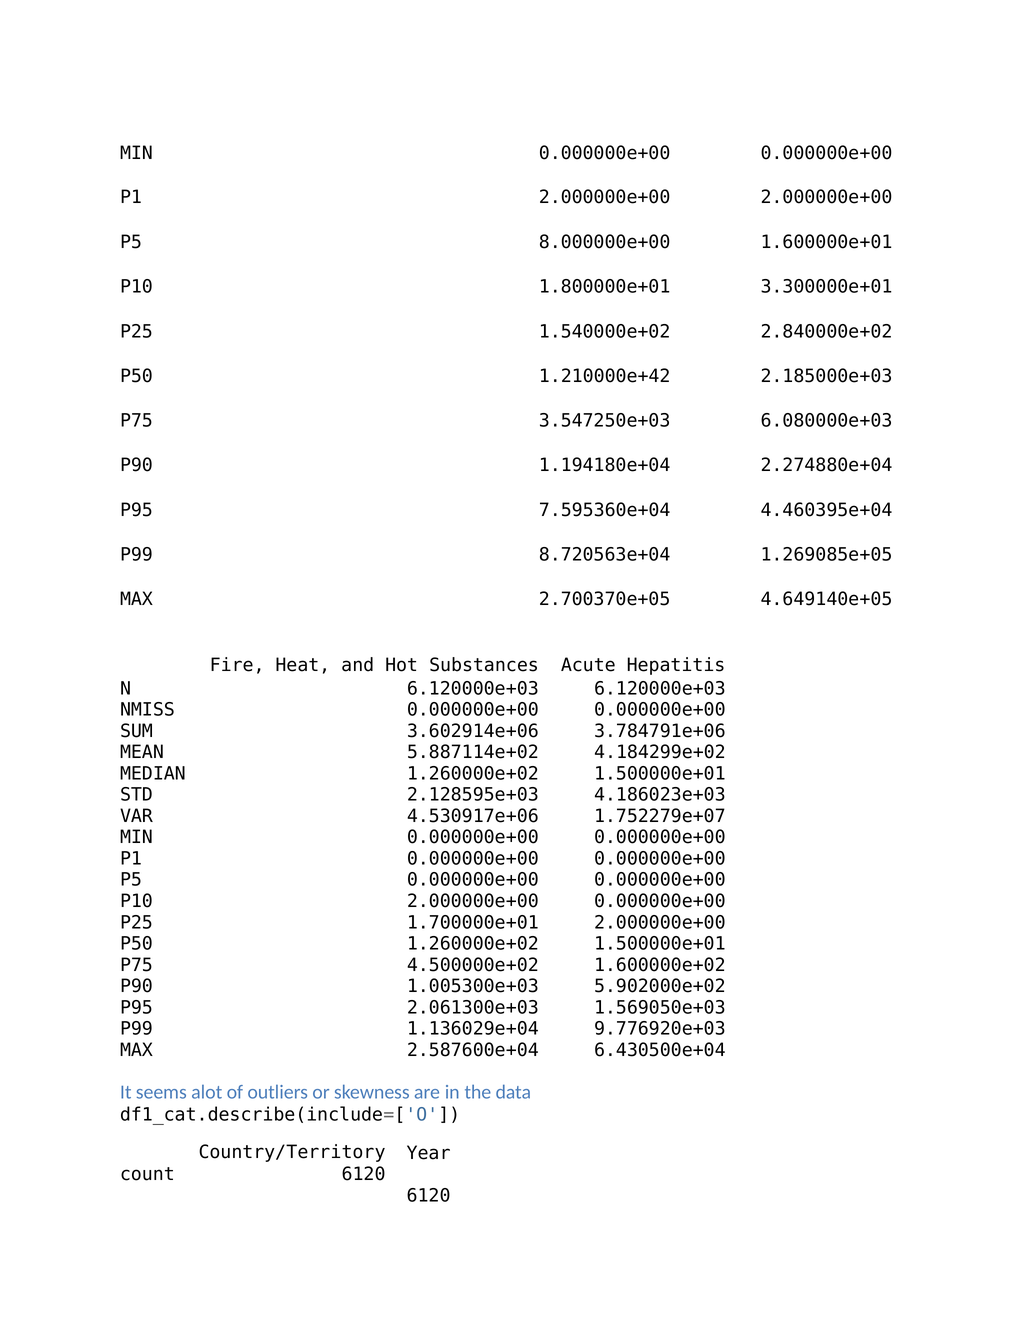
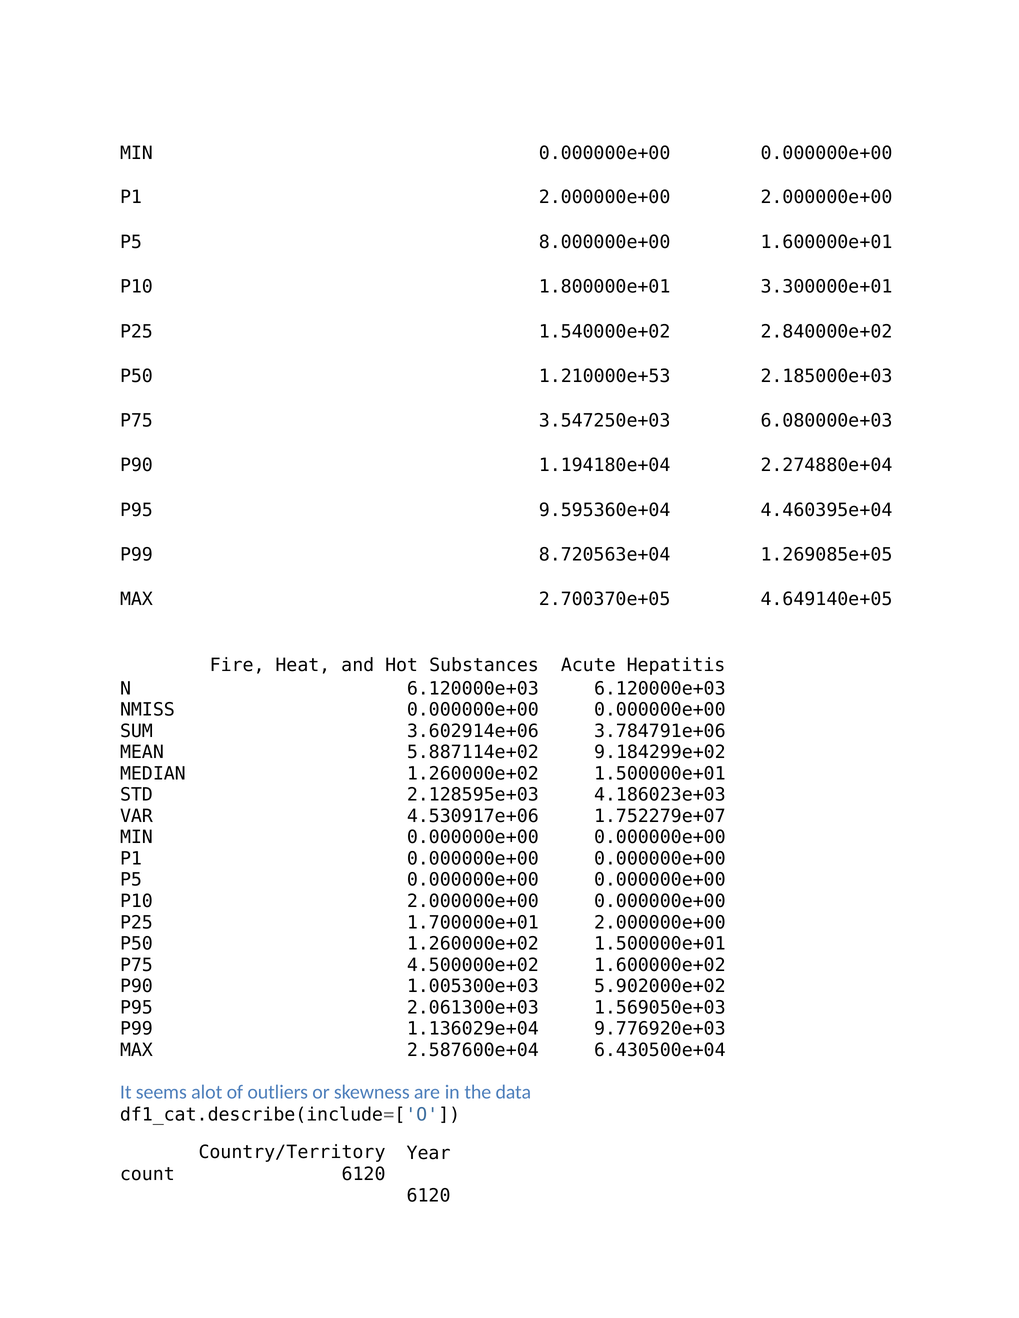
1.210000e+42: 1.210000e+42 -> 1.210000e+53 (605, 376)
7.595360e+04: 7.595360e+04 -> 9.595360e+04 (605, 510)
4.184299e+02: 4.184299e+02 -> 9.184299e+02 (660, 753)
